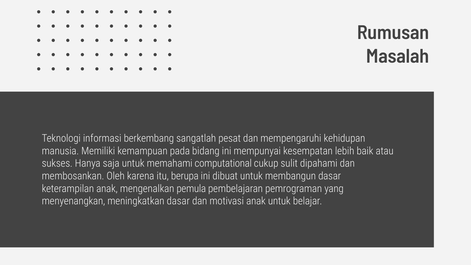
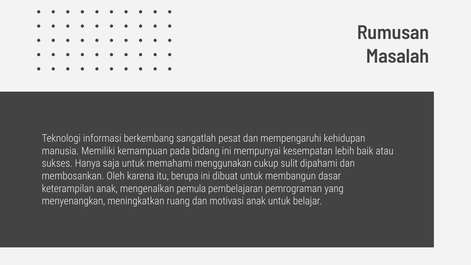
computational: computational -> menggunakan (223, 163)
meningkatkan dasar: dasar -> ruang (178, 201)
